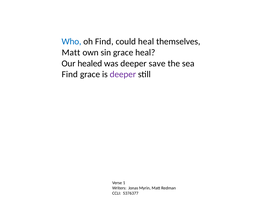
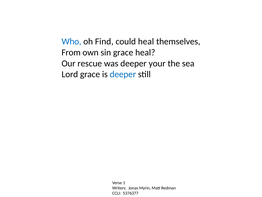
Matt: Matt -> From (71, 52)
healed: healed -> rescue (90, 63)
save: save -> your (157, 63)
Find: Find -> Lord (70, 74)
deeper colour: purple -> blue (123, 74)
